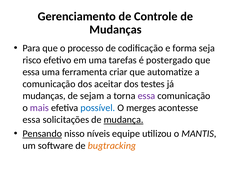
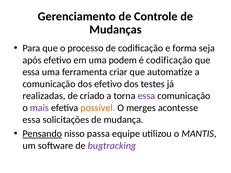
risco: risco -> após (32, 60)
tarefas: tarefas -> podem (123, 60)
é postergado: postergado -> codificação (169, 60)
dos aceitar: aceitar -> efetivo (108, 84)
mudanças: mudanças -> realizadas (44, 96)
sejam: sejam -> criado (92, 96)
possível colour: blue -> orange (98, 108)
mudança underline: present -> none (124, 120)
níveis: níveis -> passa (98, 134)
bugtracking colour: orange -> purple (112, 146)
